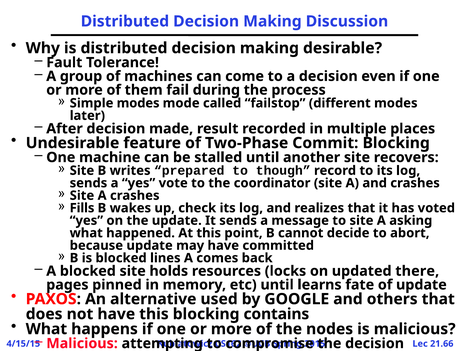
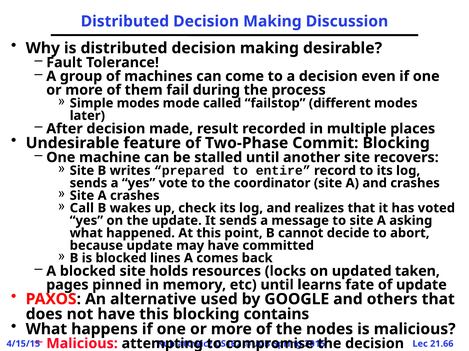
though: though -> entire (283, 171)
Fills: Fills -> Call (82, 208)
there: there -> taken (417, 272)
